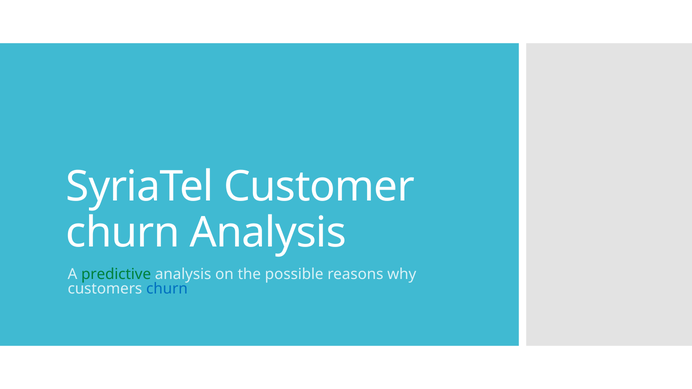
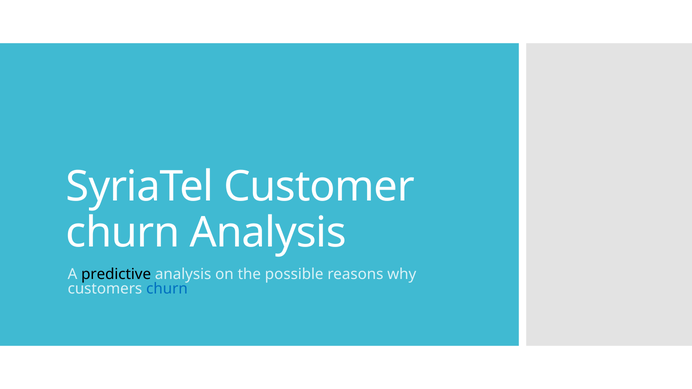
predictive colour: green -> black (116, 274)
